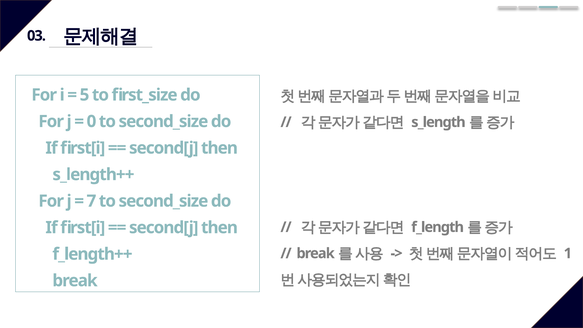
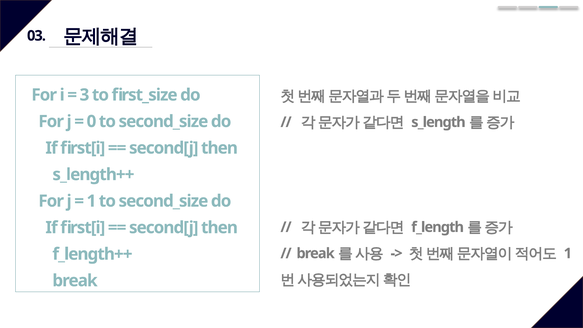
5: 5 -> 3 (84, 95)
7: 7 -> 1 (91, 201)
